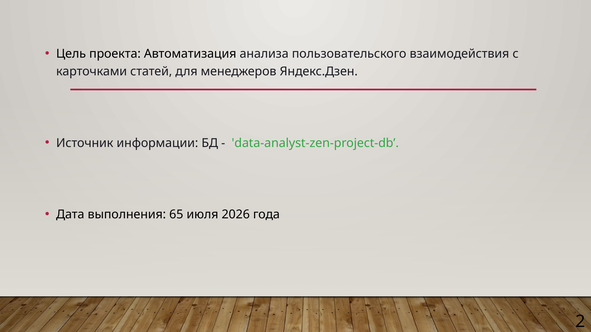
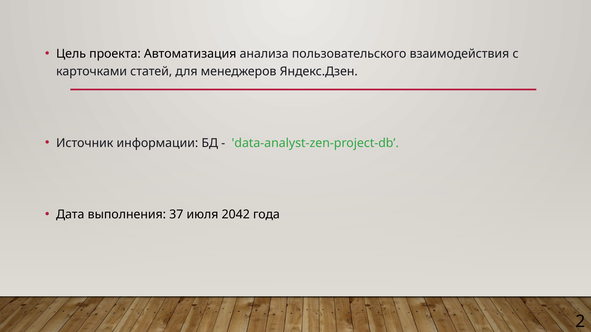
65: 65 -> 37 (176, 215)
2026: 2026 -> 2042 (236, 215)
